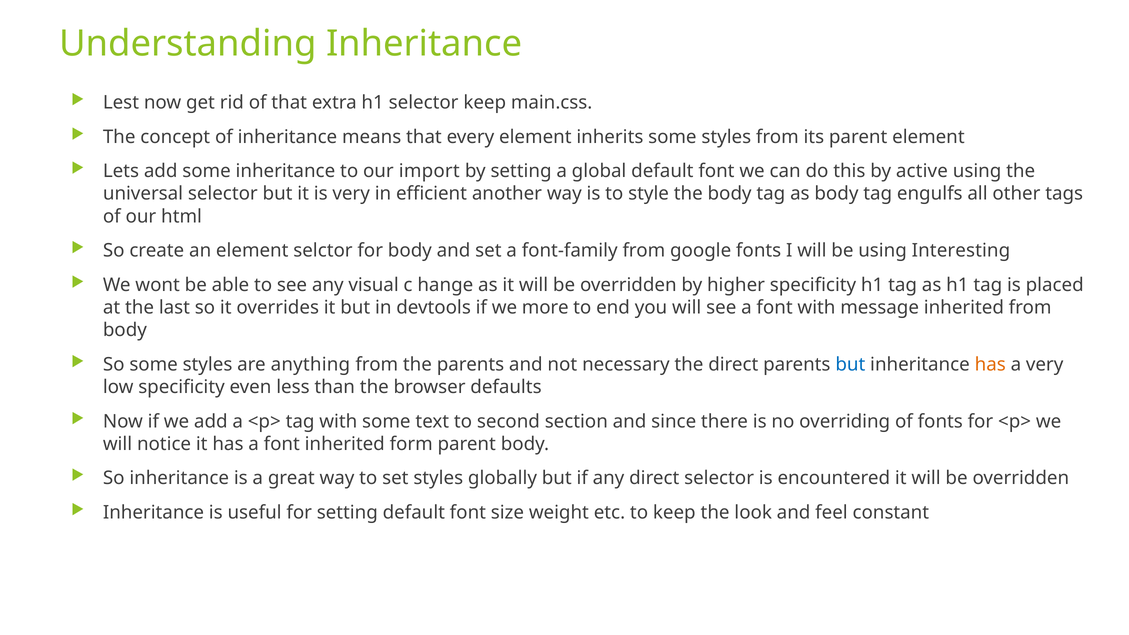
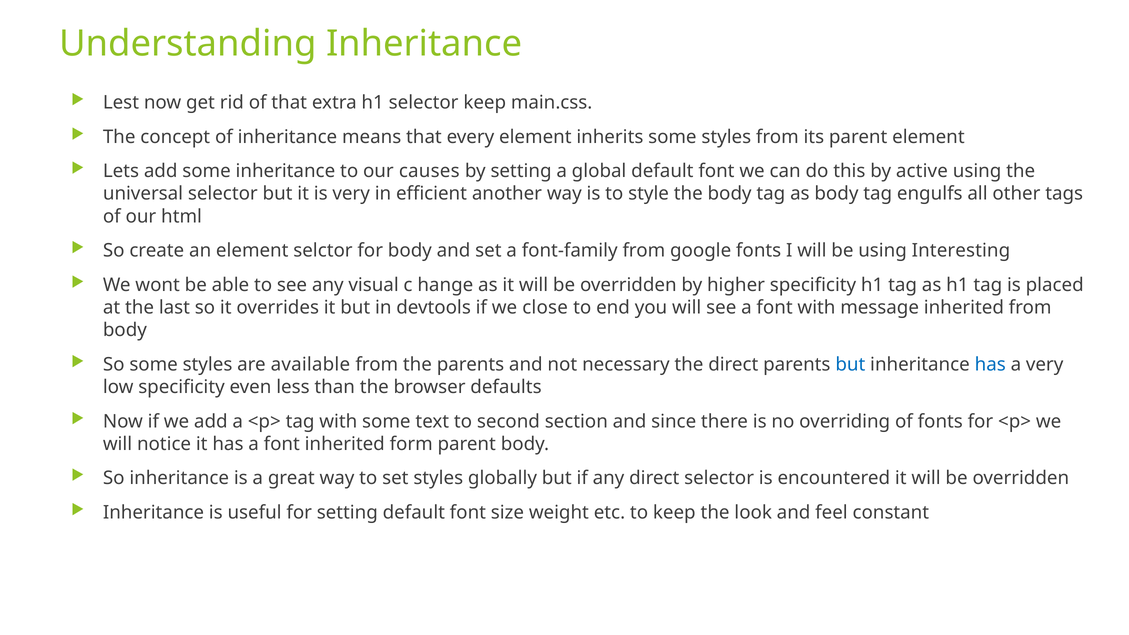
import: import -> causes (429, 171)
more: more -> close (545, 308)
anything: anything -> available (310, 364)
has colour: orange -> blue (990, 364)
